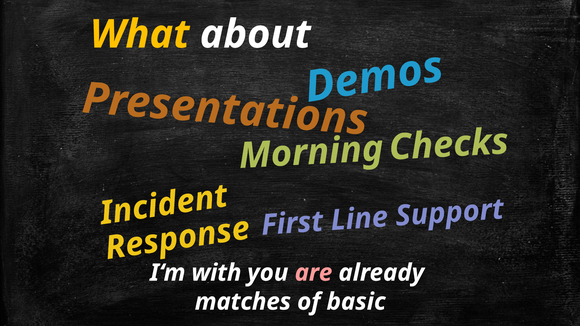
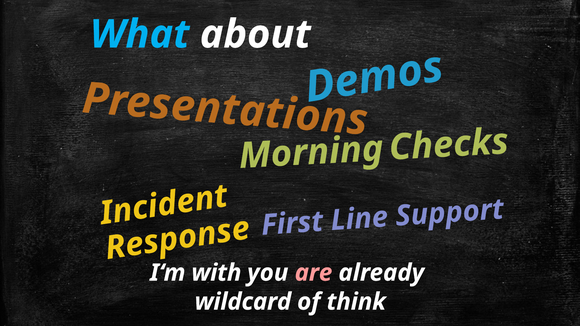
What colour: yellow -> light blue (140, 34)
matches: matches -> wildcard (243, 302)
basic: basic -> think (356, 302)
